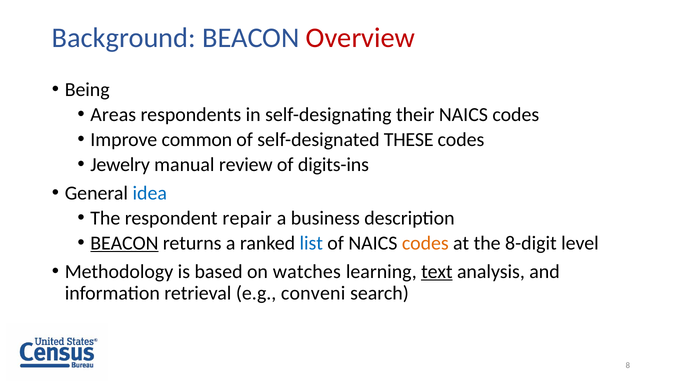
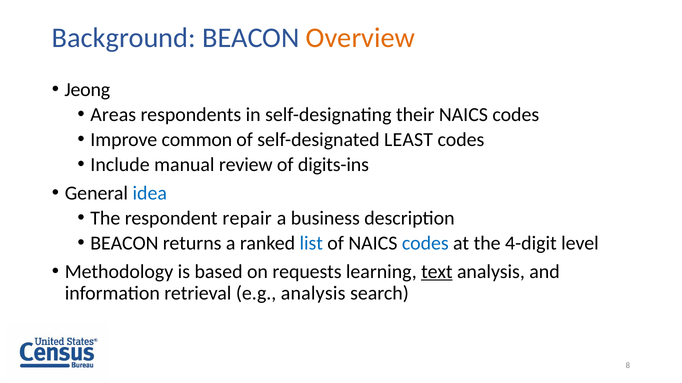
Overview colour: red -> orange (360, 38)
Being: Being -> Jeong (87, 90)
THESE: THESE -> LEAST (409, 140)
Jewelry: Jewelry -> Include (120, 165)
BEACON underline: present -> none (124, 243)
codes colour: orange -> blue (425, 243)
8-digit: 8-digit -> 4-digit (531, 243)
watches: watches -> requests (307, 272)
e.g conveni: conveni -> analysis (313, 294)
